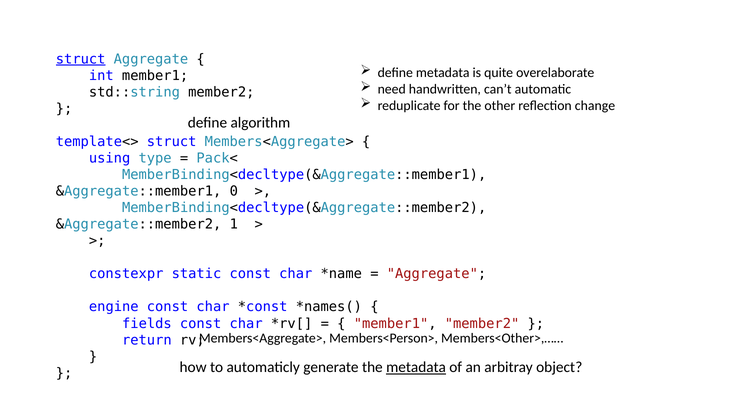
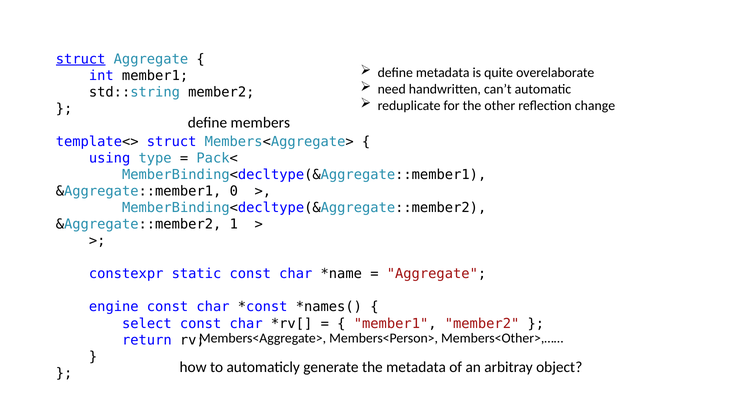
algorithm: algorithm -> members (260, 123)
fields: fields -> select (147, 323)
metadata underline: present -> none (416, 367)
